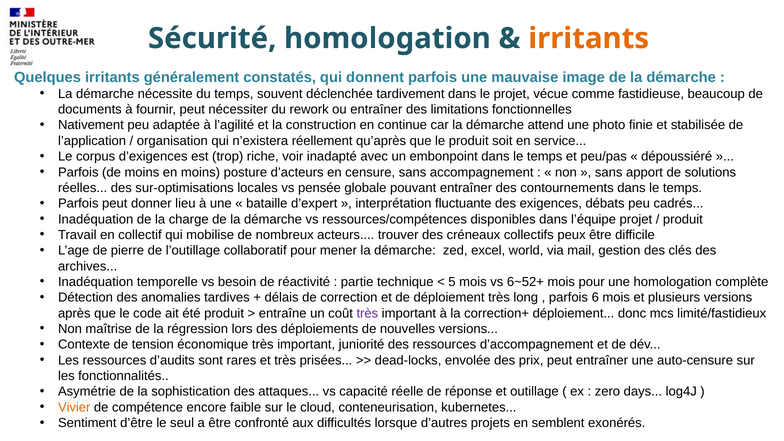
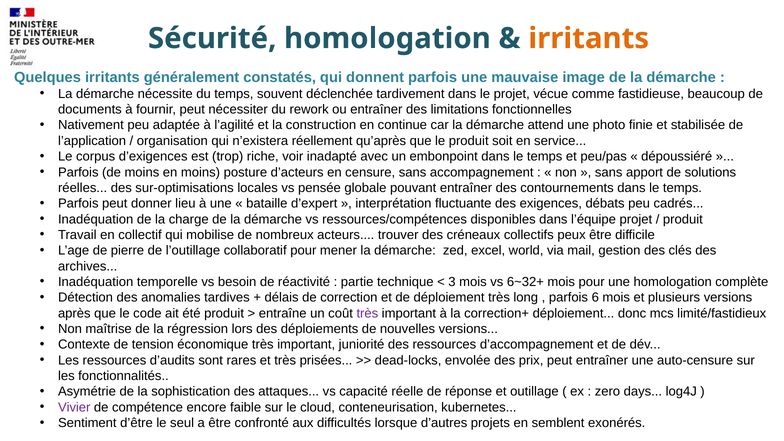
5: 5 -> 3 (452, 282)
6~52+: 6~52+ -> 6~32+ (525, 282)
Vivier colour: orange -> purple (74, 407)
